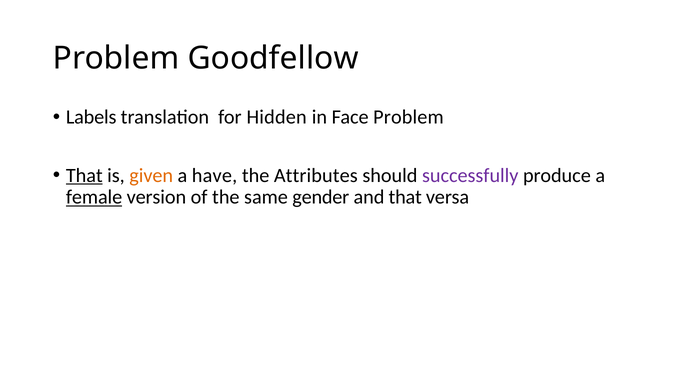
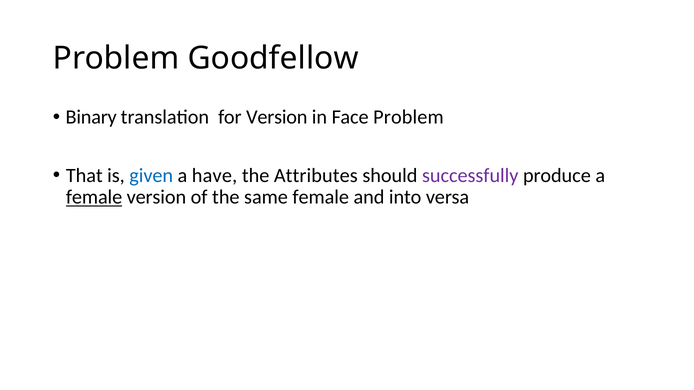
Labels: Labels -> Binary (91, 117)
for Hidden: Hidden -> Version (277, 117)
That underline: present -> none (84, 176)
given colour: orange -> blue (151, 176)
same gender: gender -> female (321, 197)
and that: that -> into (405, 197)
